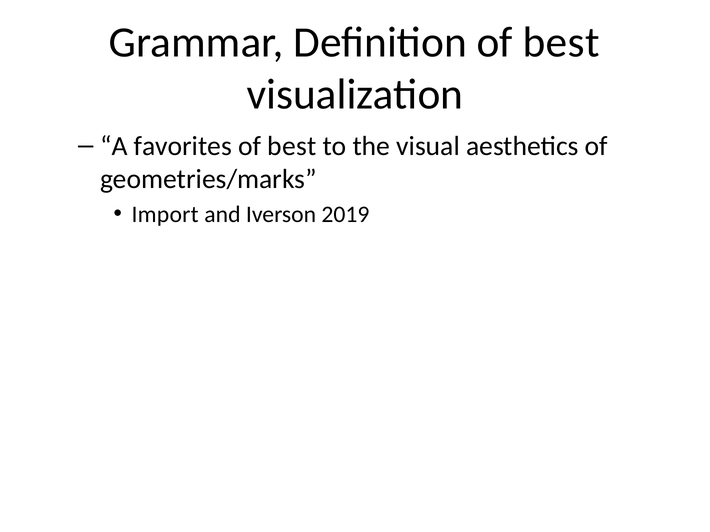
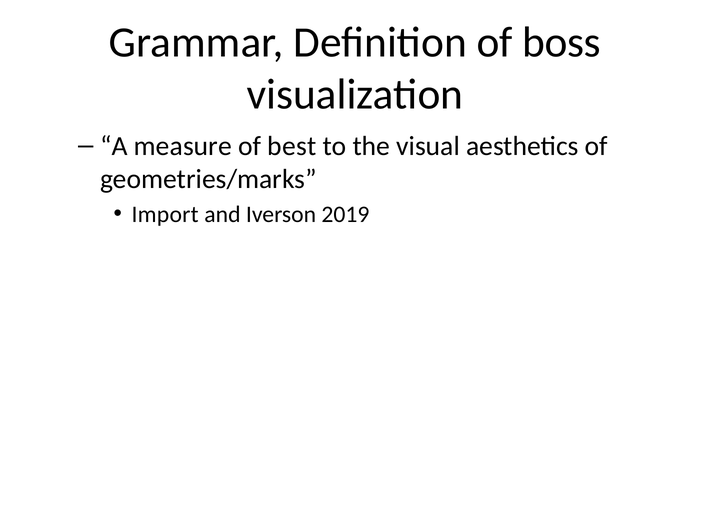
Definition of best: best -> boss (562, 43)
favorites: favorites -> measure (183, 146)
